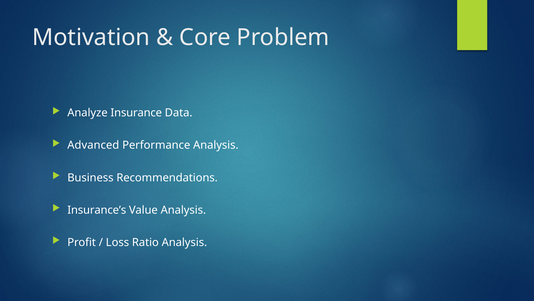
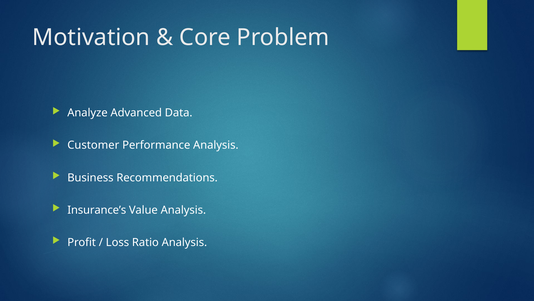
Insurance: Insurance -> Advanced (136, 113)
Advanced: Advanced -> Customer (93, 145)
